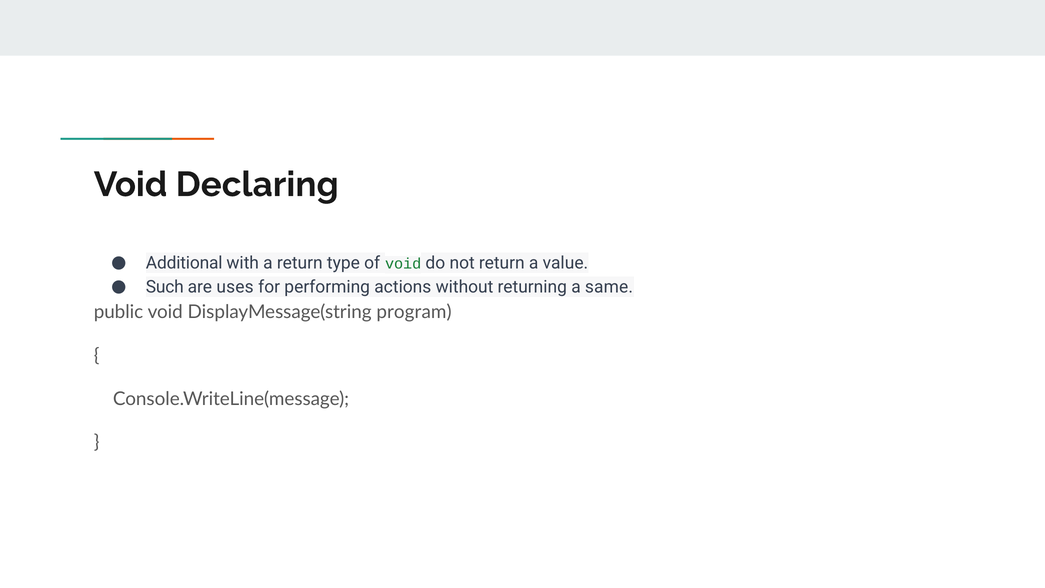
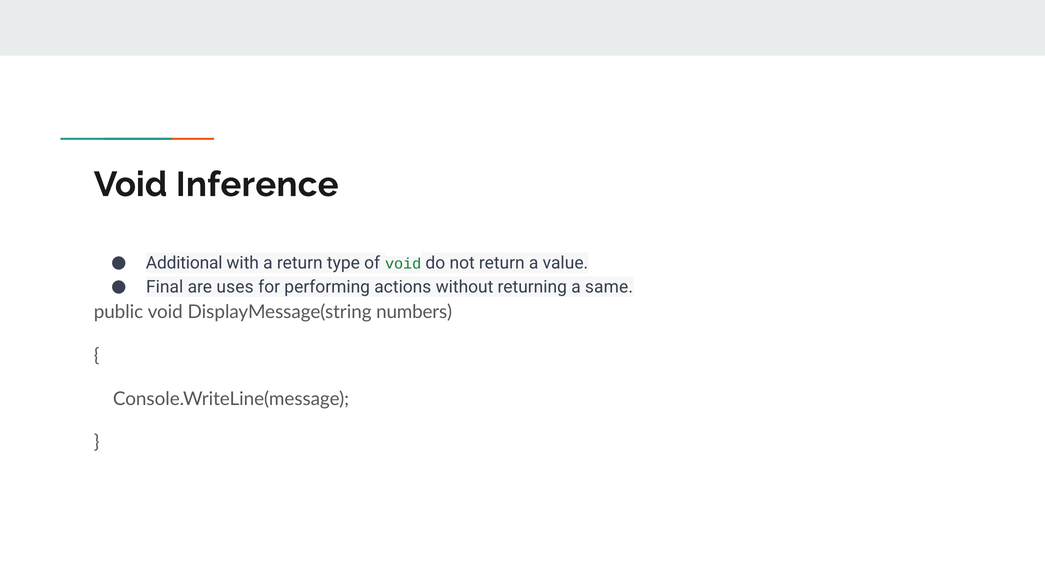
Declaring: Declaring -> Inference (257, 185)
Such: Such -> Final (165, 287)
program: program -> numbers (414, 312)
